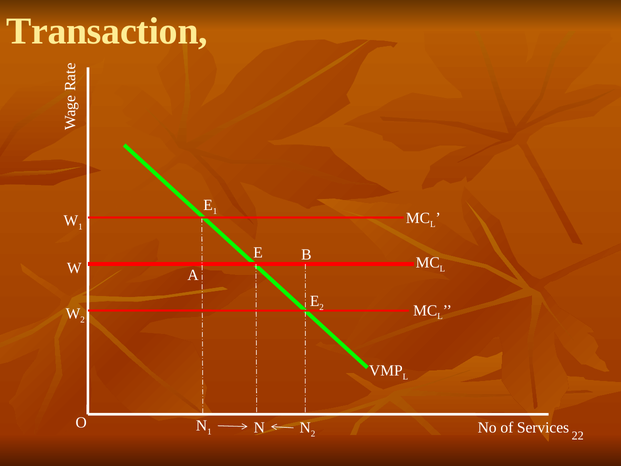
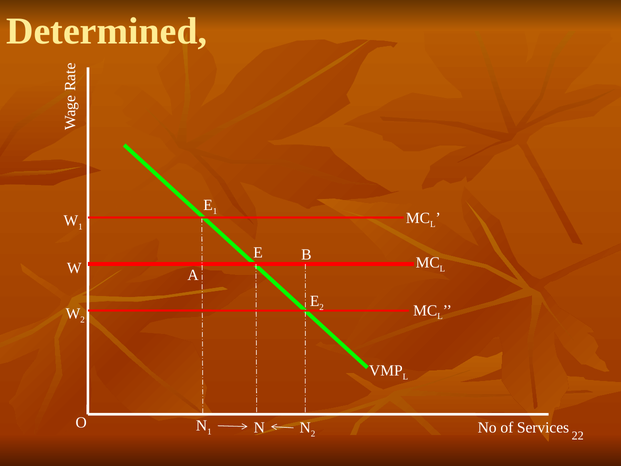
Transaction: Transaction -> Determined (107, 31)
